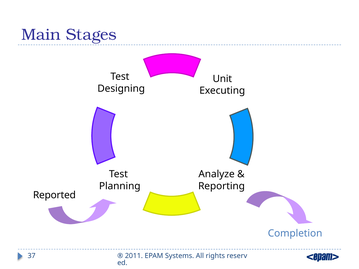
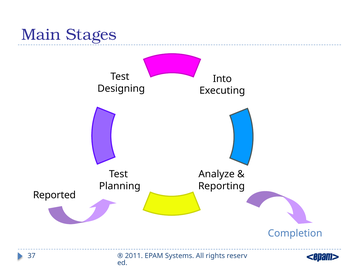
Unit: Unit -> Into (222, 79)
